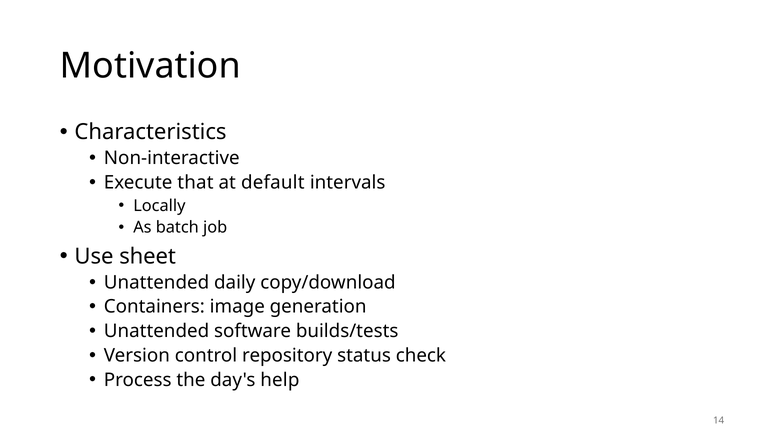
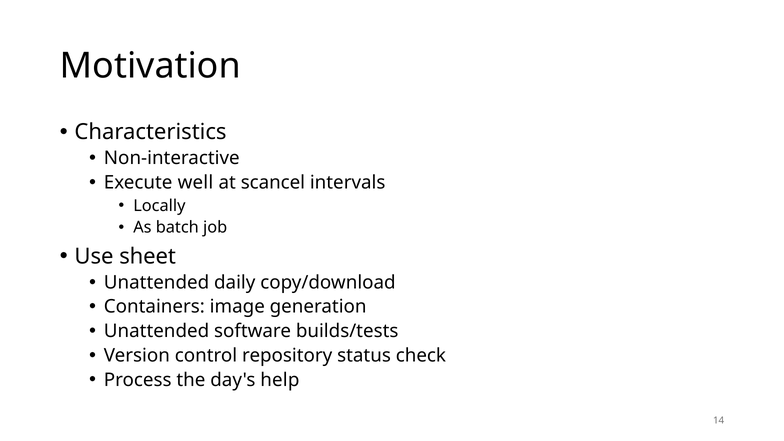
that: that -> well (195, 183)
default: default -> scancel (273, 183)
